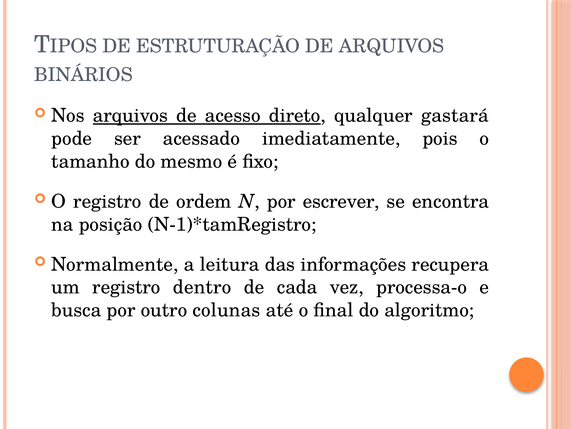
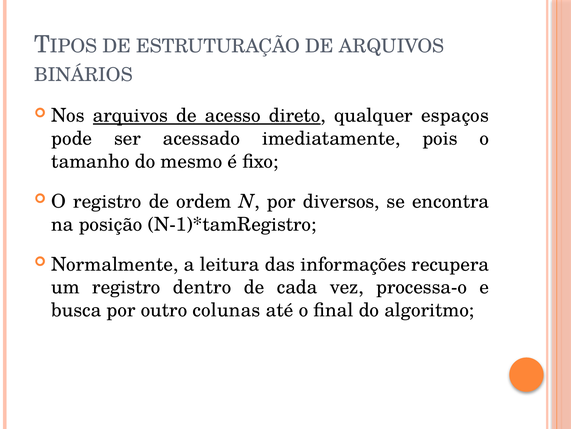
gastará: gastará -> espaços (455, 115)
escrever: escrever -> diversos (341, 201)
